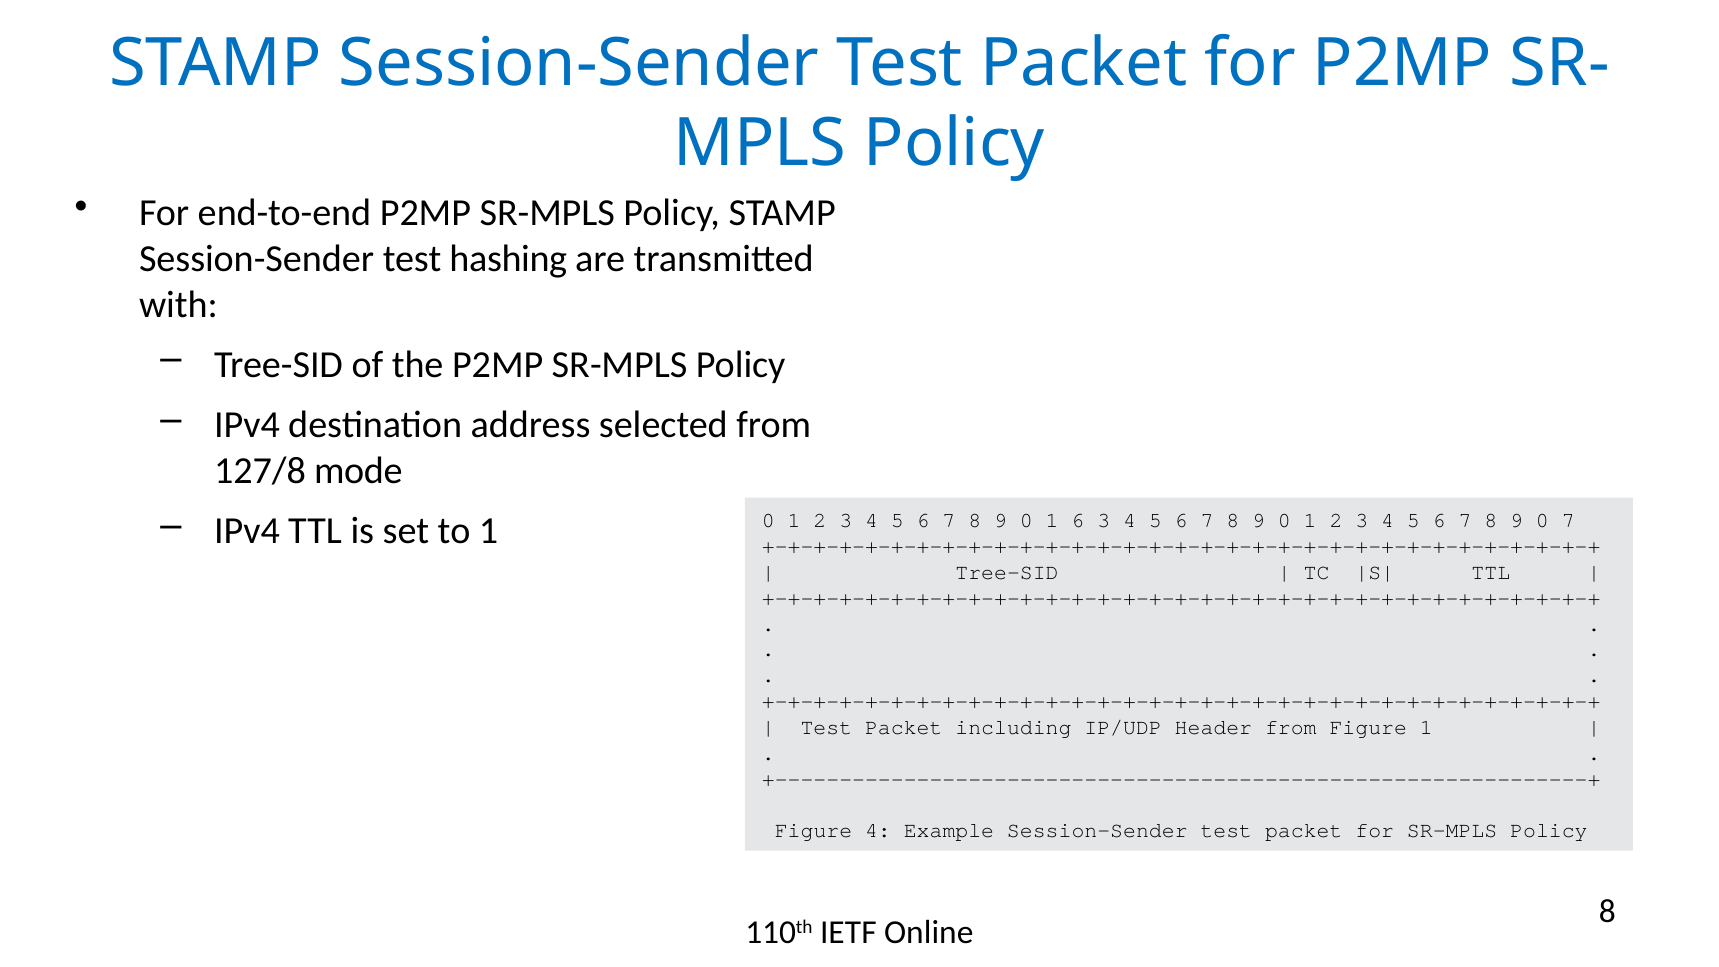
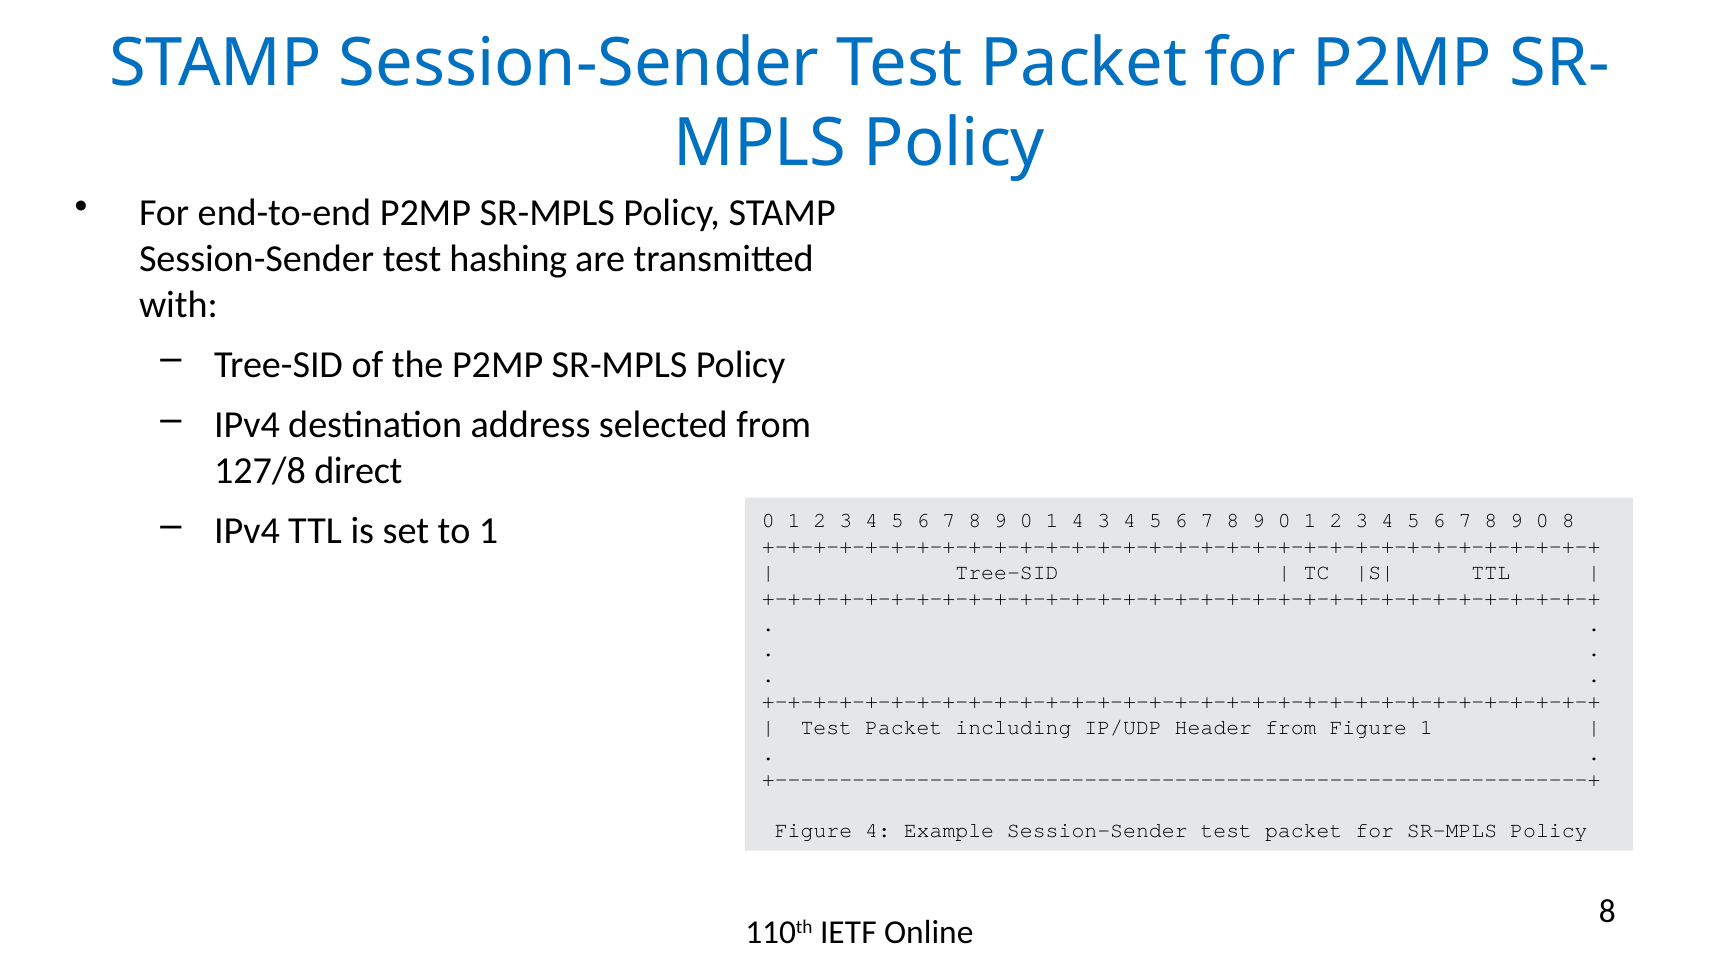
mode: mode -> direct (358, 471)
1 6: 6 -> 4 (1078, 521)
0 7: 7 -> 8 (1568, 521)
